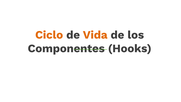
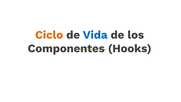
Vida colour: orange -> blue (95, 35)
